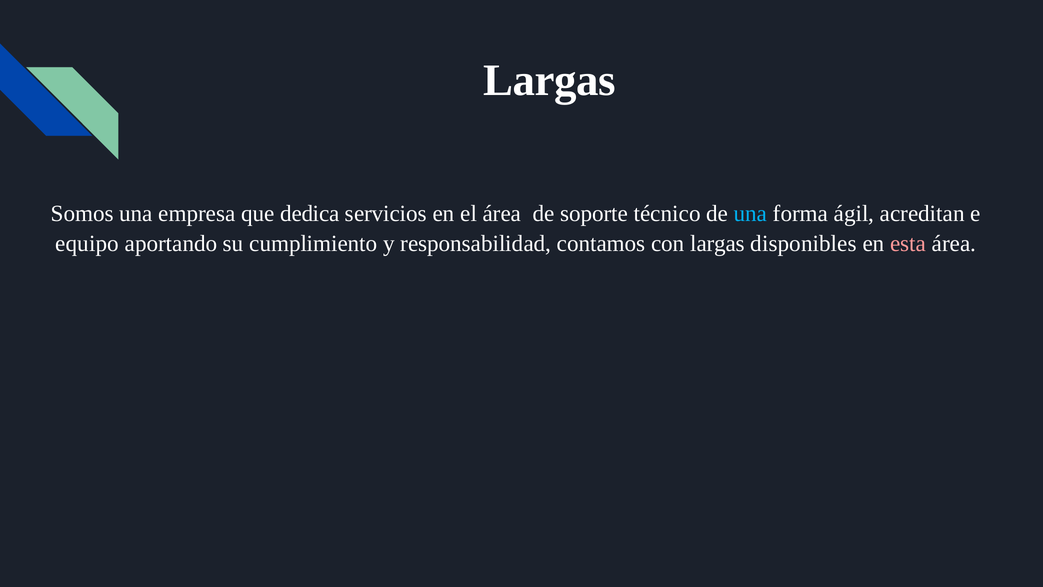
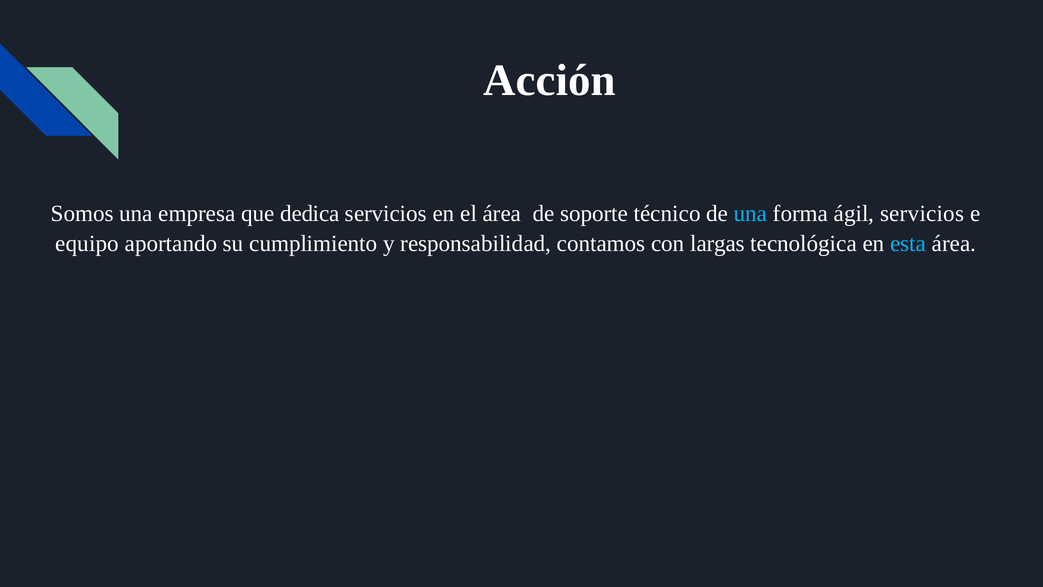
Largas: Largas -> Acción (549, 81)
ágil acreditan: acreditan -> servicios (922, 214)
disponibles: disponibles -> tecnológica (804, 243)
esta colour: pink -> light blue (908, 243)
